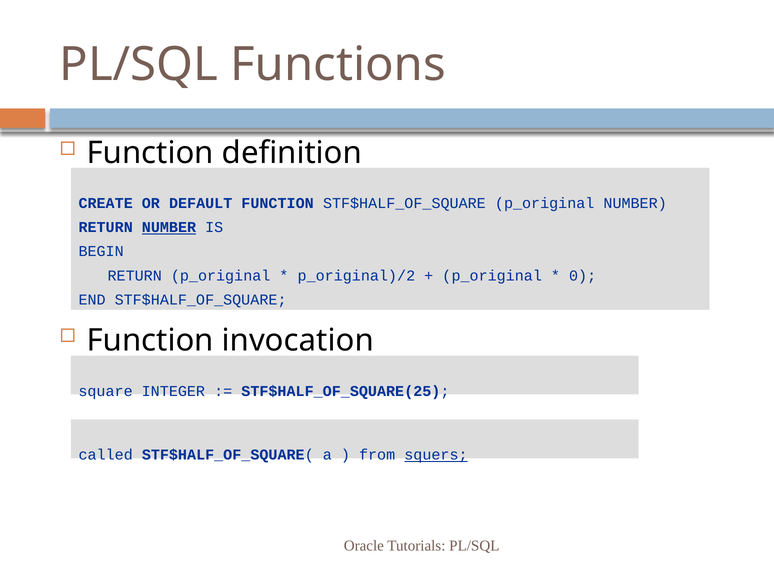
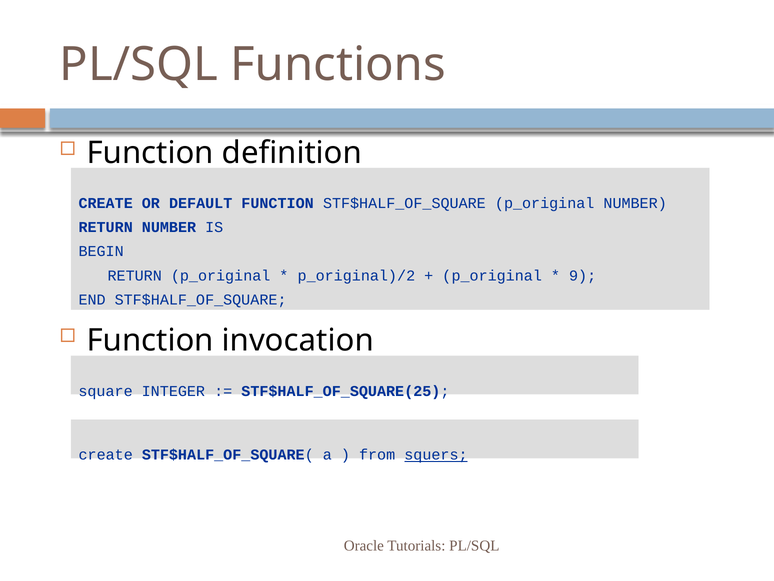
NUMBER underline: present -> none (169, 227)
0: 0 -> 9 (583, 275)
called: called -> create (106, 455)
